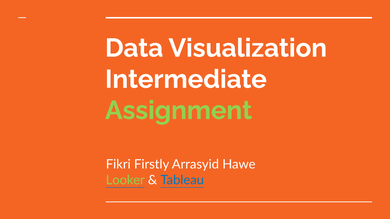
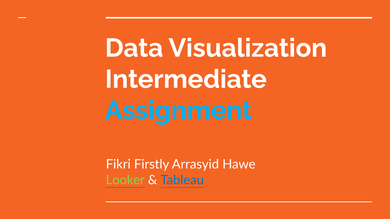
Assignment colour: light green -> light blue (179, 111)
